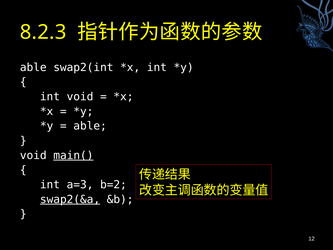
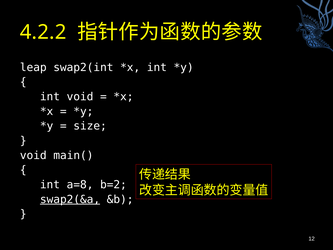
8.2.3: 8.2.3 -> 4.2.2 (43, 32)
able: able -> leap (33, 67)
able: able -> size (90, 126)
main( underline: present -> none (73, 155)
a=3: a=3 -> a=8 (80, 185)
